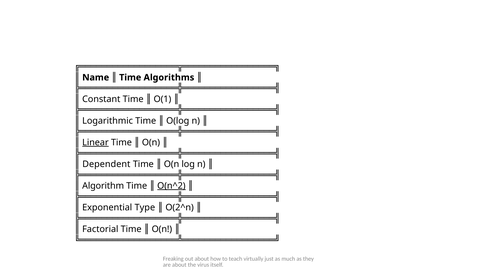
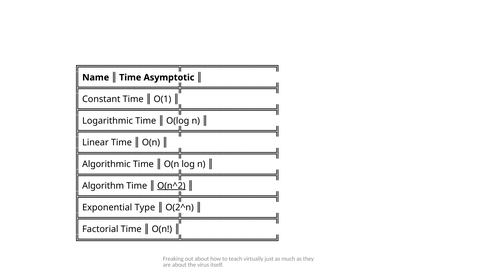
Algorithms: Algorithms -> Asymptotic (169, 77)
Linear underline: present -> none (95, 142)
Dependent: Dependent -> Algorithmic (106, 164)
